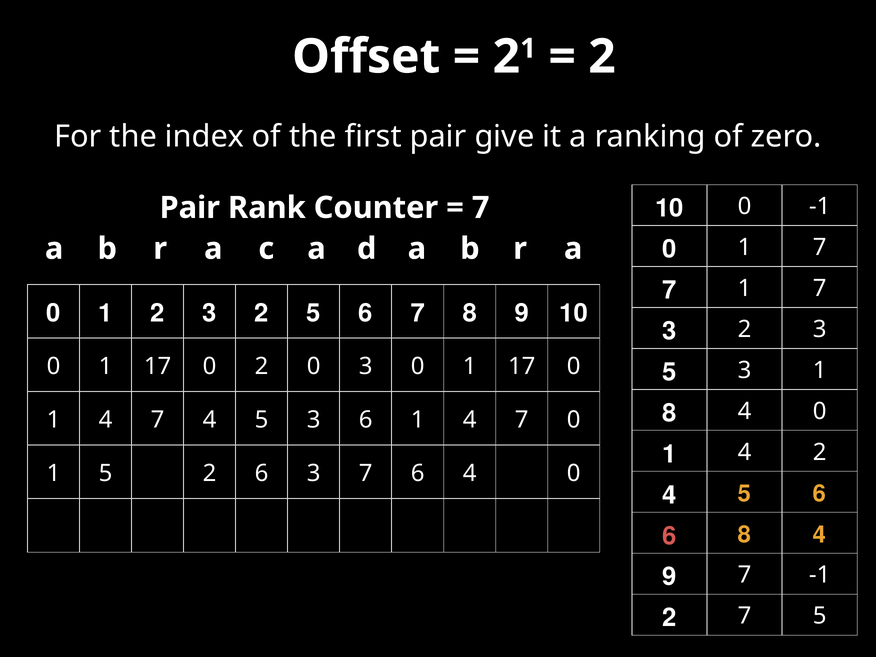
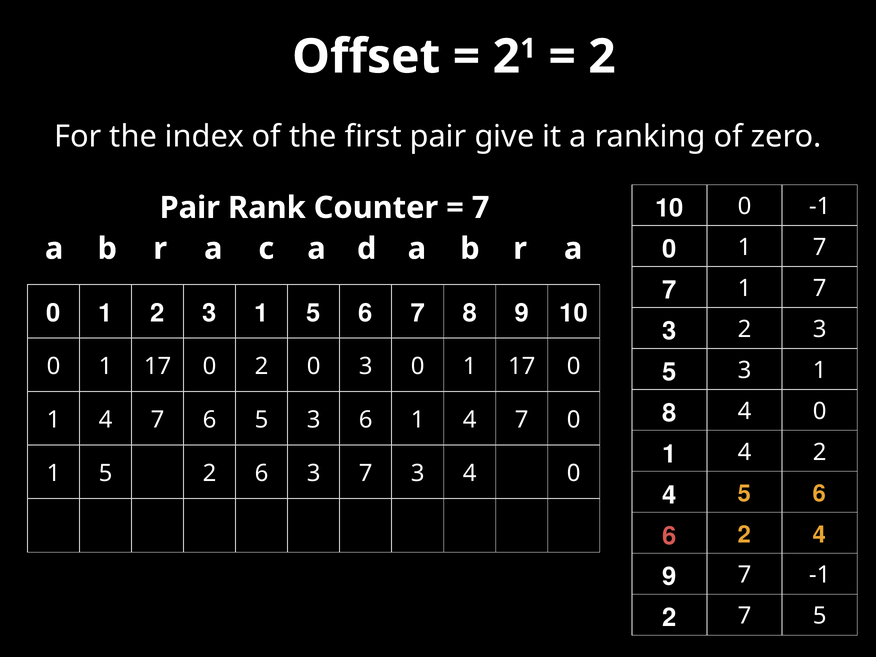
2 3 2: 2 -> 1 (262, 313)
7 4: 4 -> 6 (210, 420)
3 7 6: 6 -> 3 (418, 473)
6 8: 8 -> 2 (745, 535)
